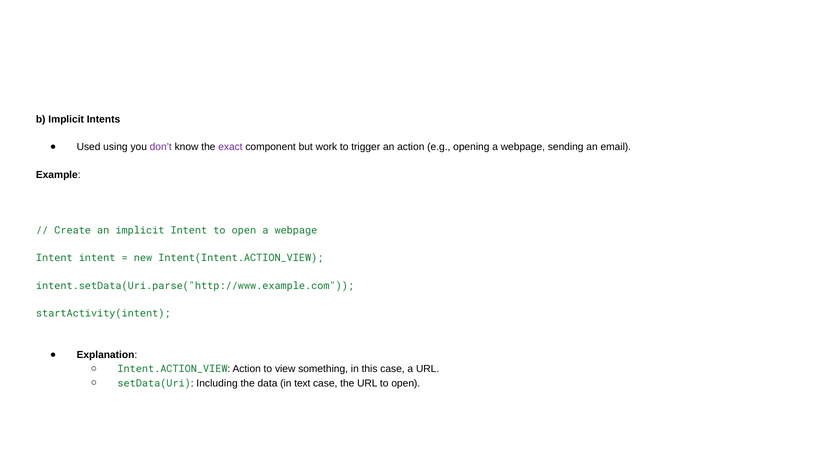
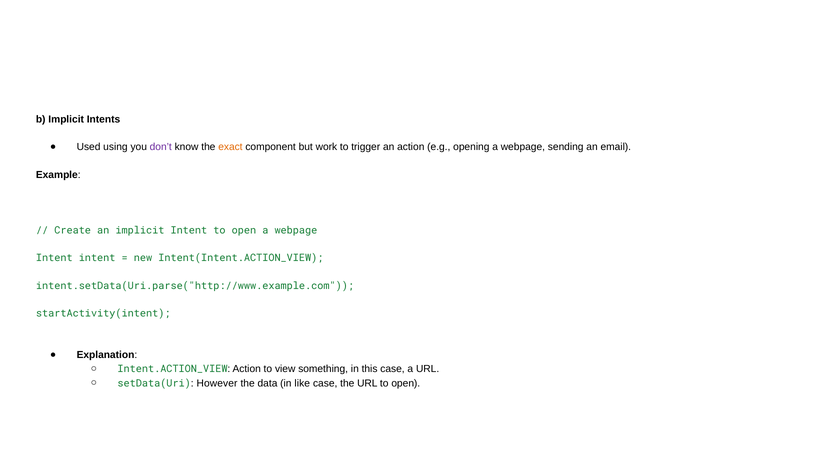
exact colour: purple -> orange (230, 147)
Including: Including -> However (217, 384)
text: text -> like (302, 384)
